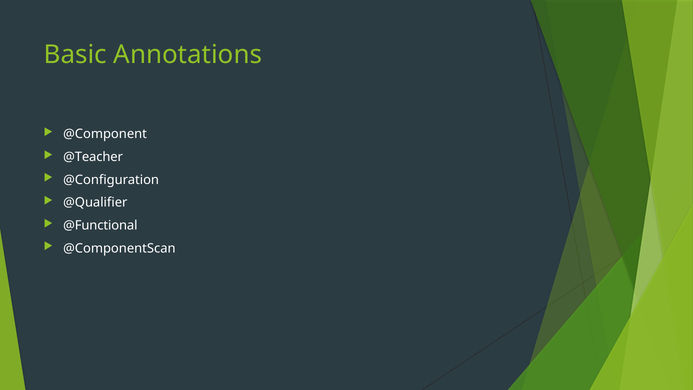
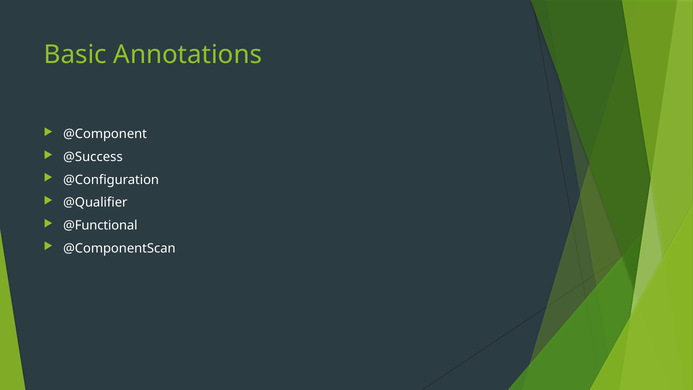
@Teacher: @Teacher -> @Success (93, 157)
